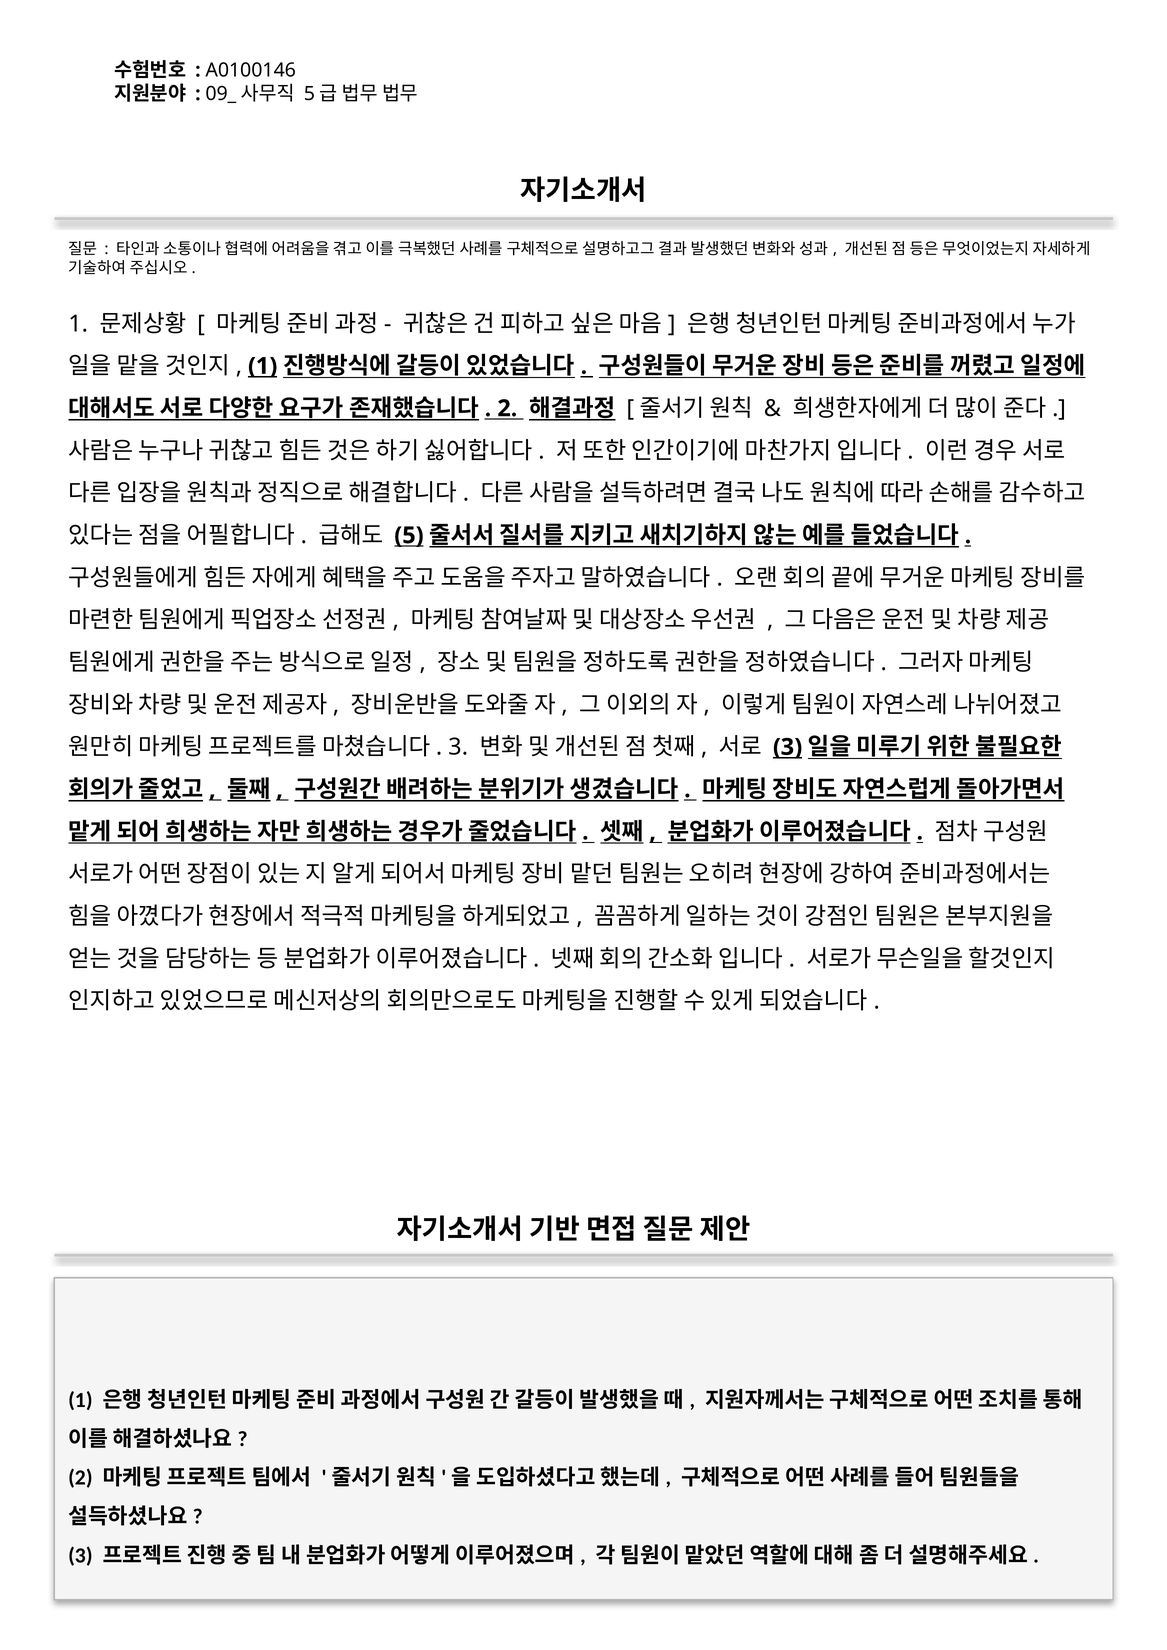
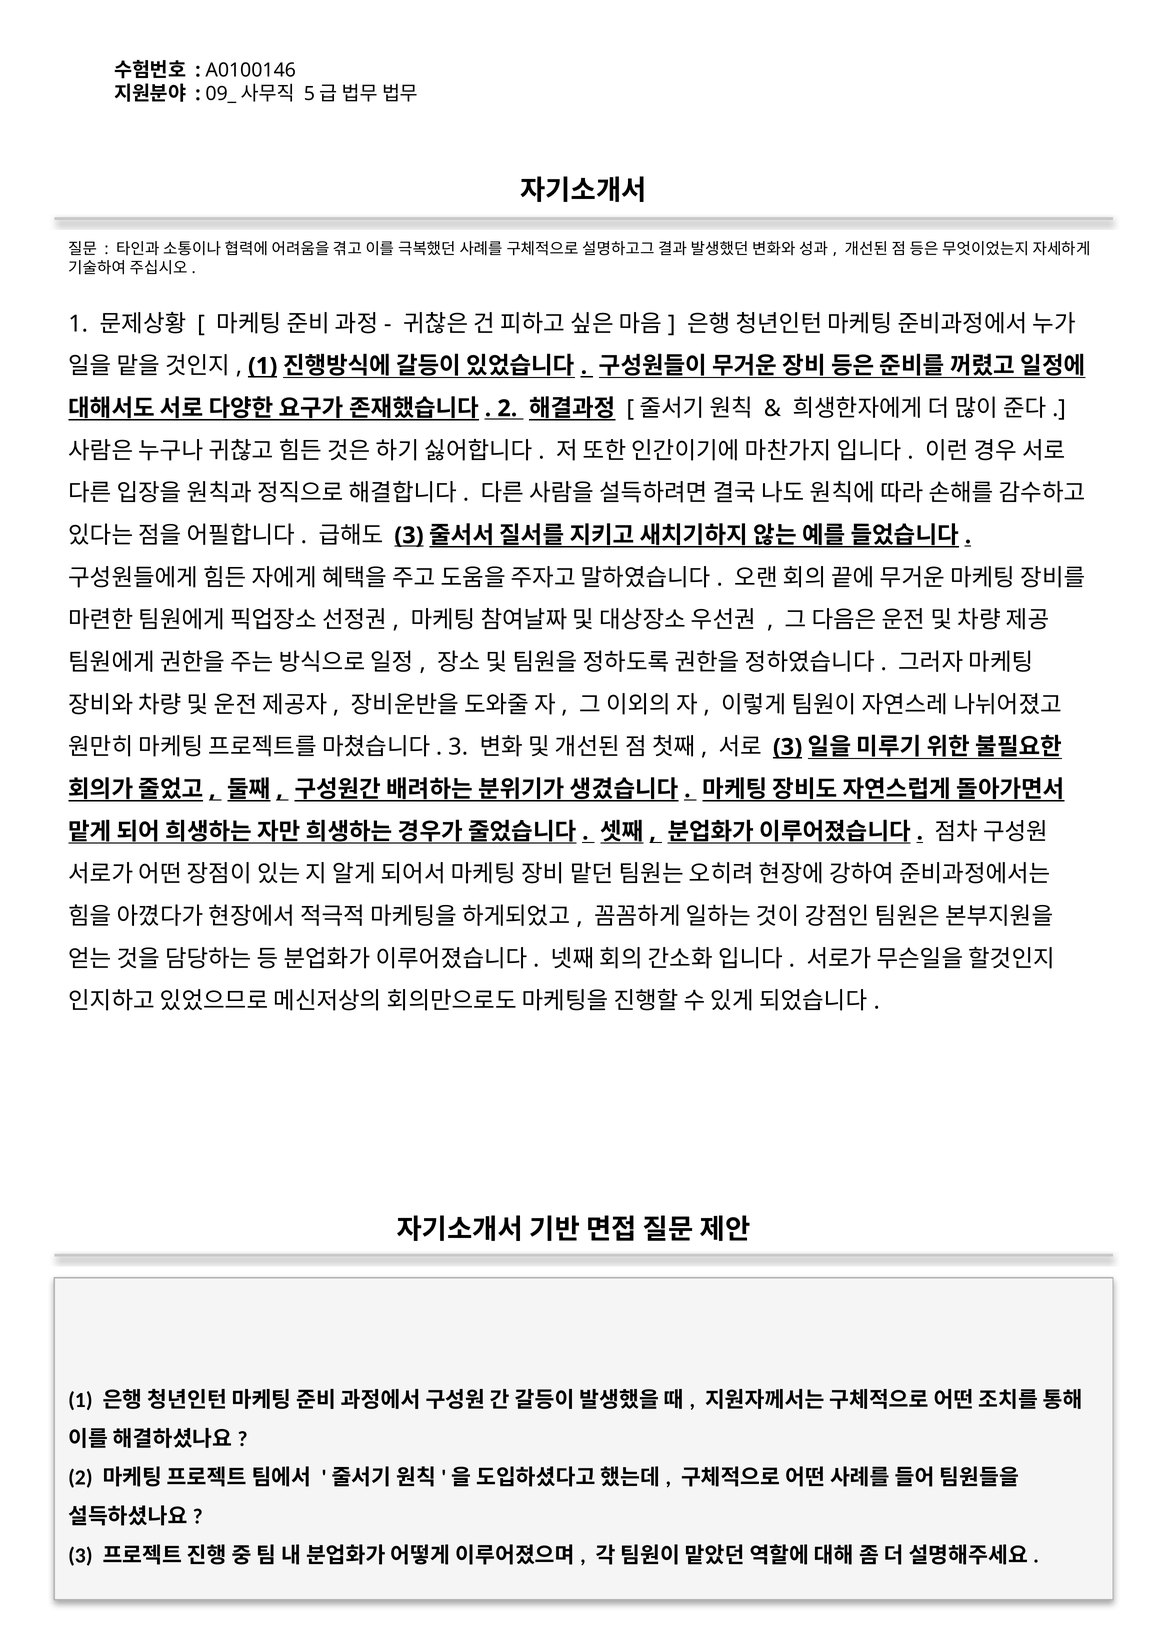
5: 5 -> 3 (409, 536)
